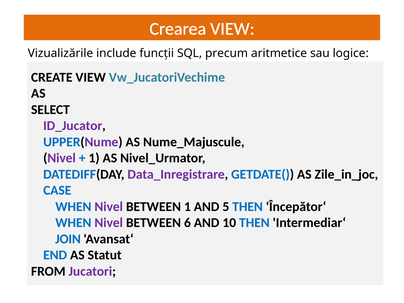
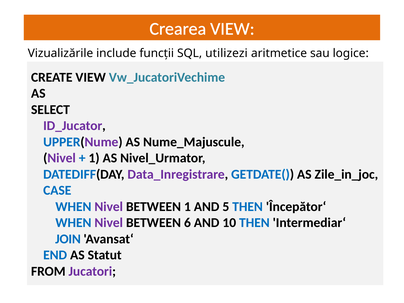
precum: precum -> utilizezi (227, 53)
